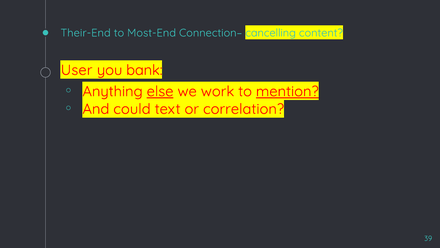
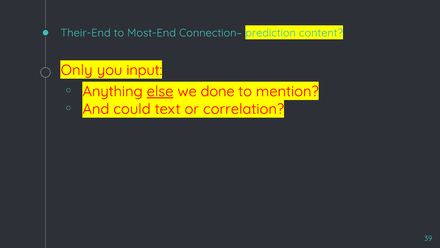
cancelling: cancelling -> prediction (271, 33)
User: User -> Only (77, 70)
bank: bank -> input (144, 70)
work: work -> done (218, 91)
mention underline: present -> none (287, 91)
